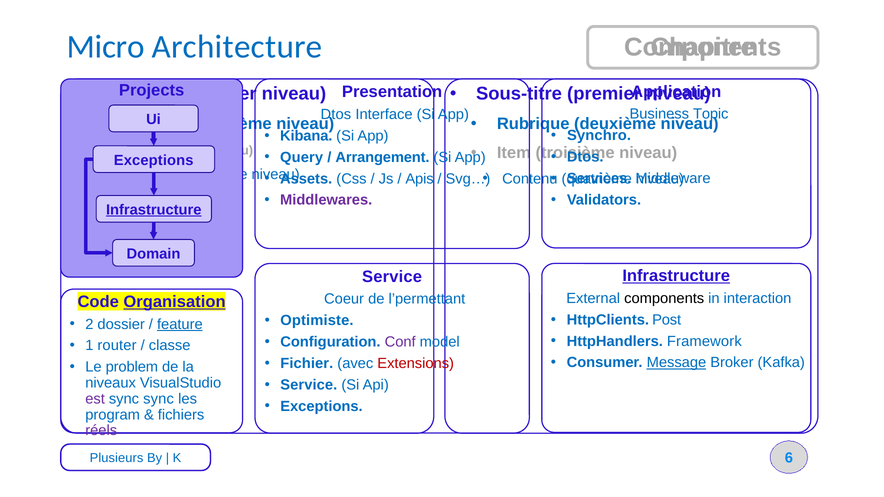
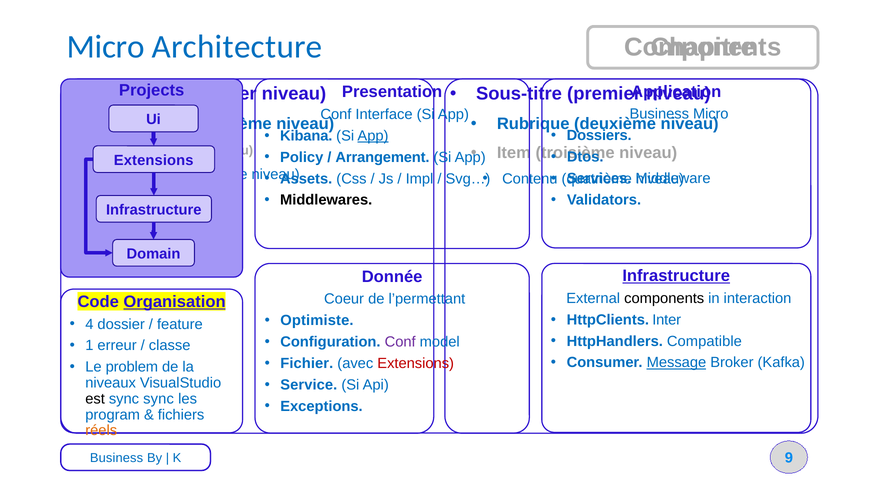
Business Topic: Topic -> Micro (711, 114)
Dtos: Dtos -> Conf (336, 114)
Synchro: Synchro -> Dossiers (599, 136)
App underline: none -> present (373, 136)
Query: Query -> Policy (302, 157)
Exceptions: Exceptions -> Extensions (154, 160)
Apis: Apis -> Impl (419, 179)
Middlewares colour: purple -> black (326, 200)
Infrastructure underline: present -> none (154, 210)
Service: Service -> Donnée (392, 277)
Post: Post -> Inter (667, 320)
2: 2 -> 4 (89, 324)
feature underline: present -> none (180, 324)
Framework: Framework -> Compatible (704, 341)
router: router -> erreur (117, 346)
est colour: purple -> black (95, 399)
réels colour: purple -> orange (101, 431)
Plusieurs: Plusieurs -> Business (117, 458)
6: 6 -> 9 (789, 458)
